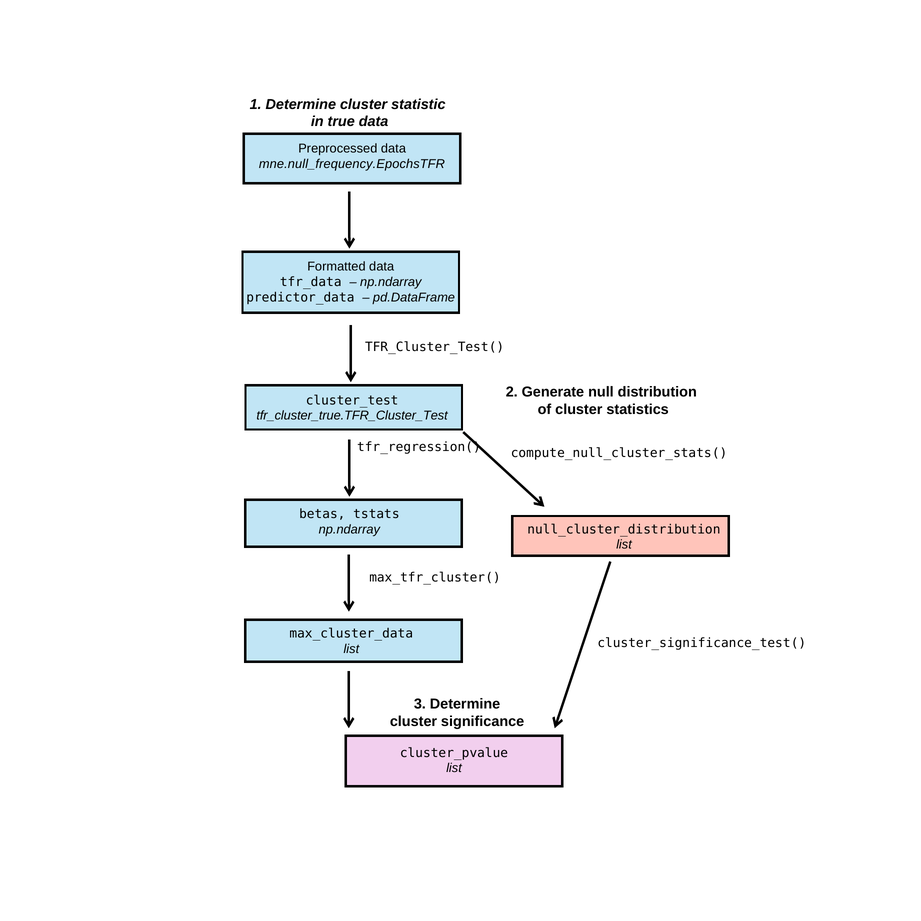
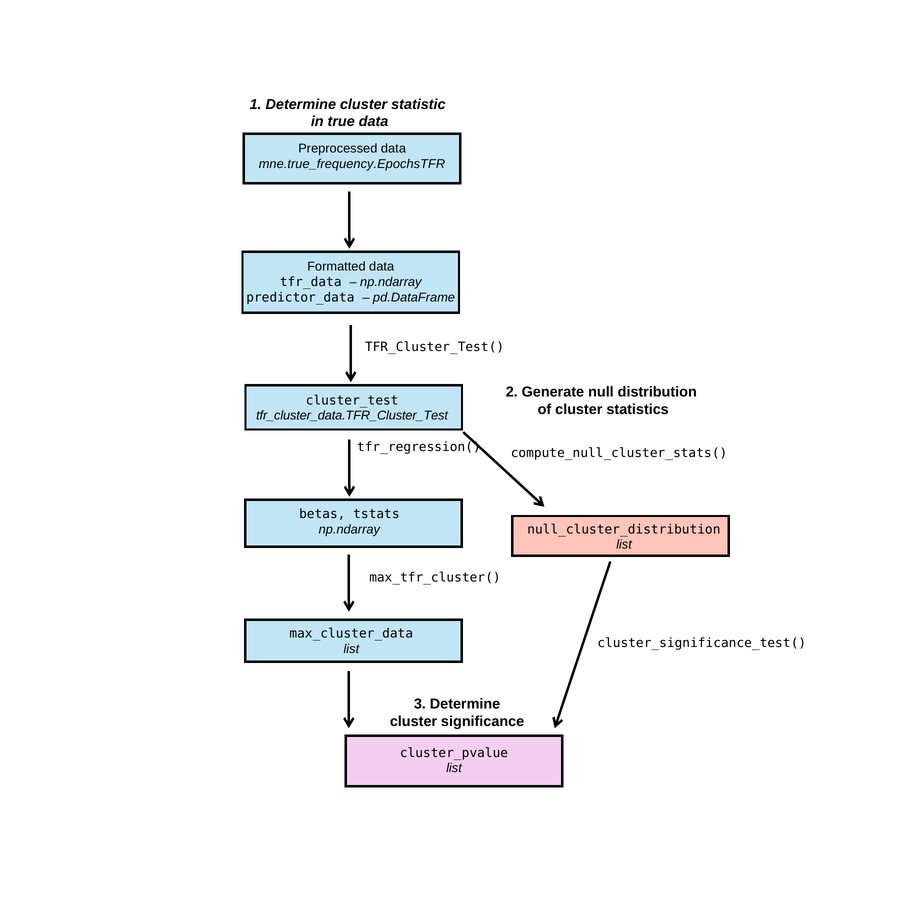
mne.null_frequency.EpochsTFR: mne.null_frequency.EpochsTFR -> mne.true_frequency.EpochsTFR (352, 164)
tfr_cluster_true.TFR_Cluster_Test: tfr_cluster_true.TFR_Cluster_Test -> tfr_cluster_data.TFR_Cluster_Test (352, 416)
